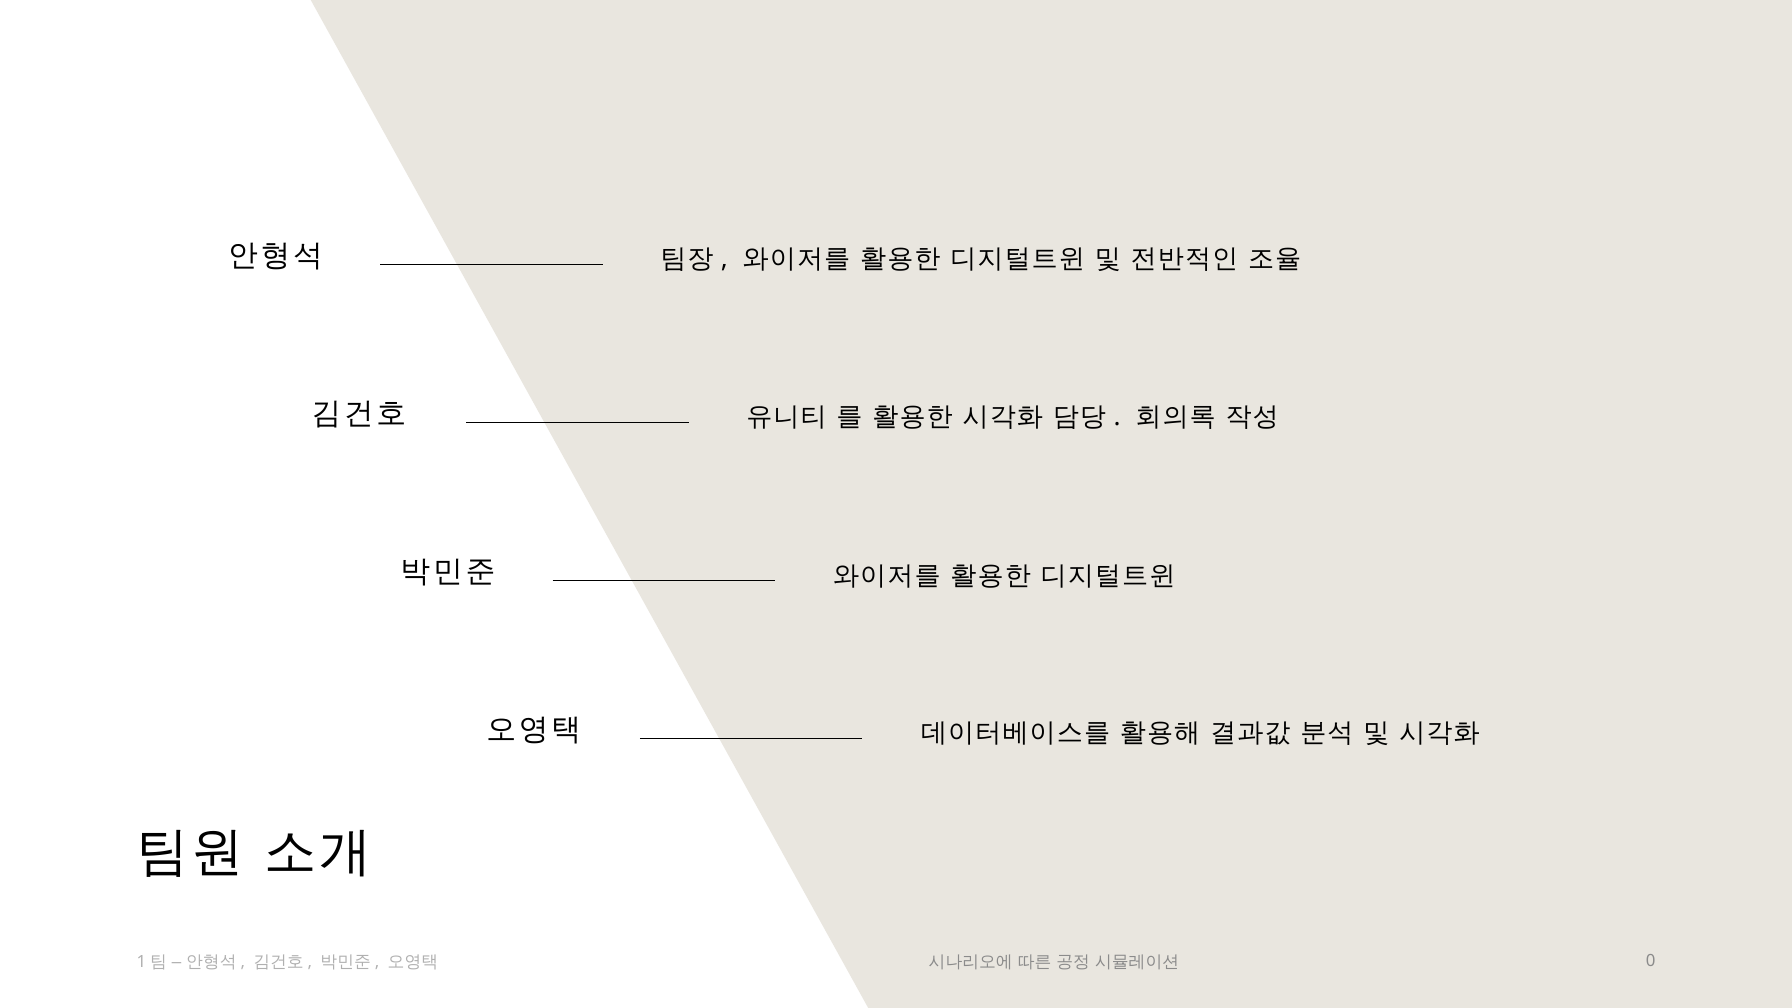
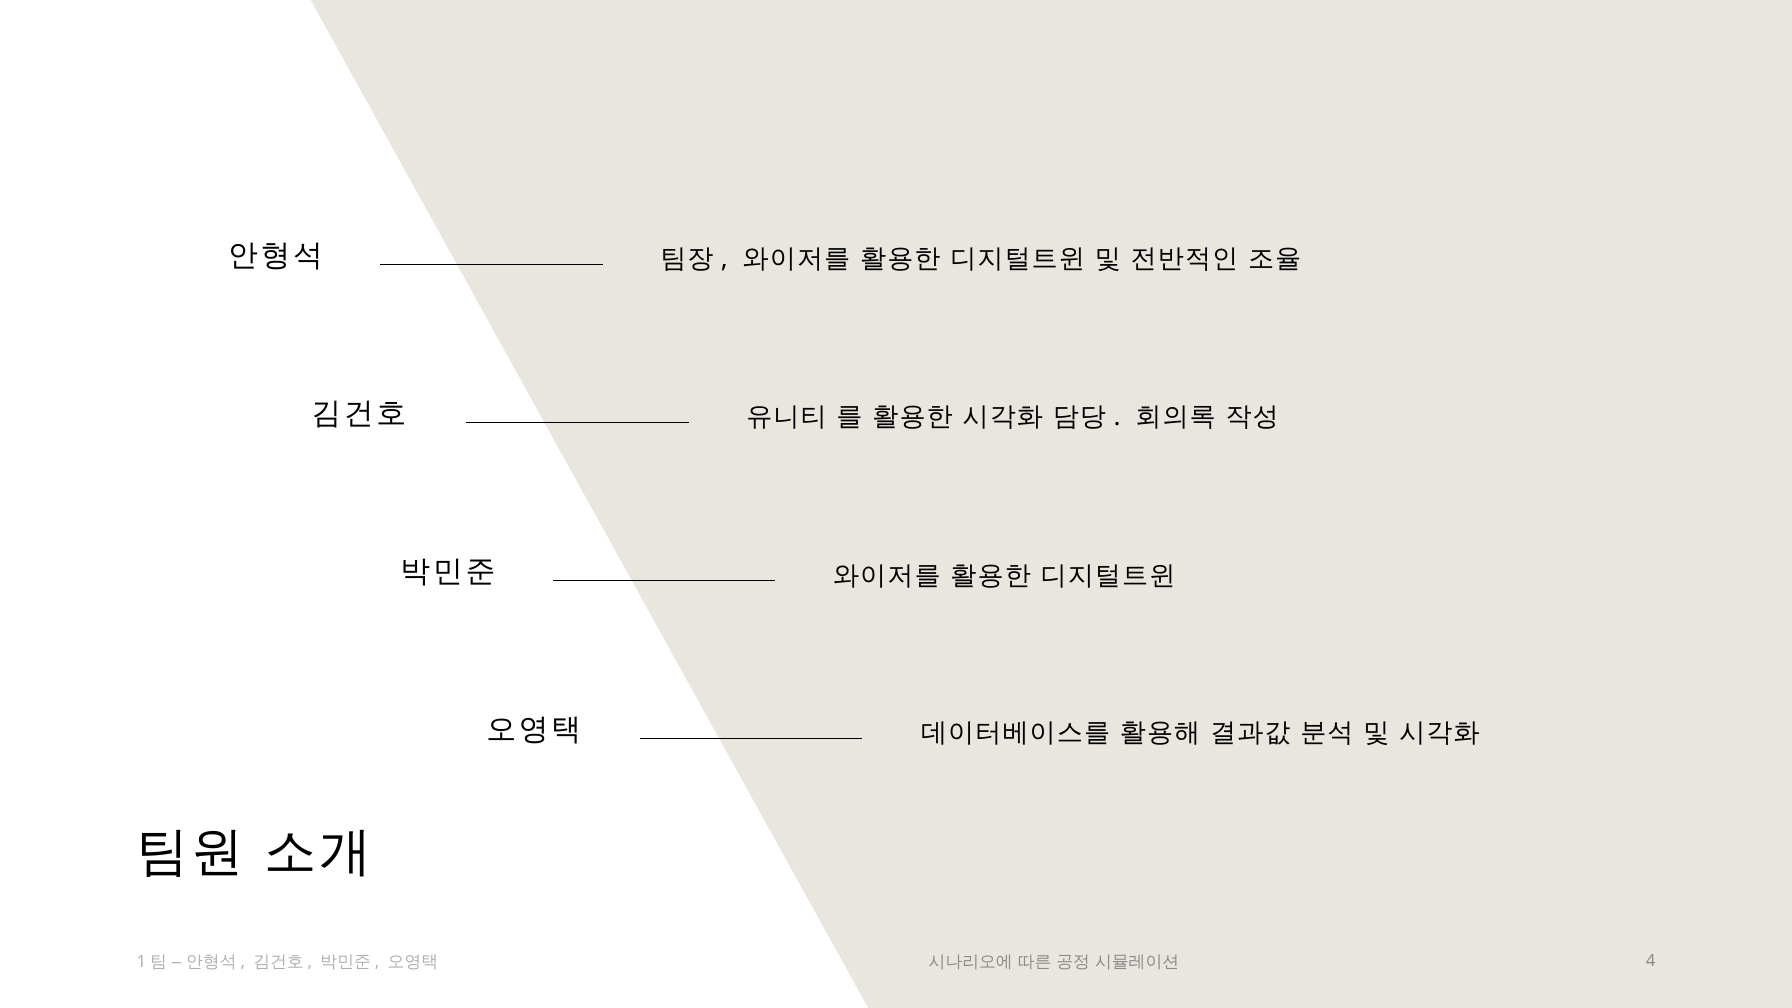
0: 0 -> 4 (1651, 961)
